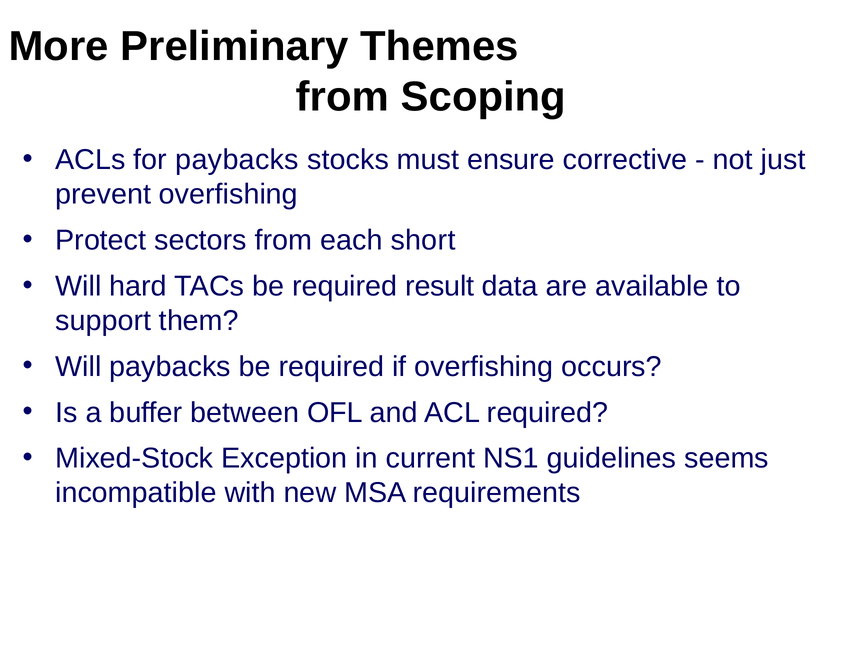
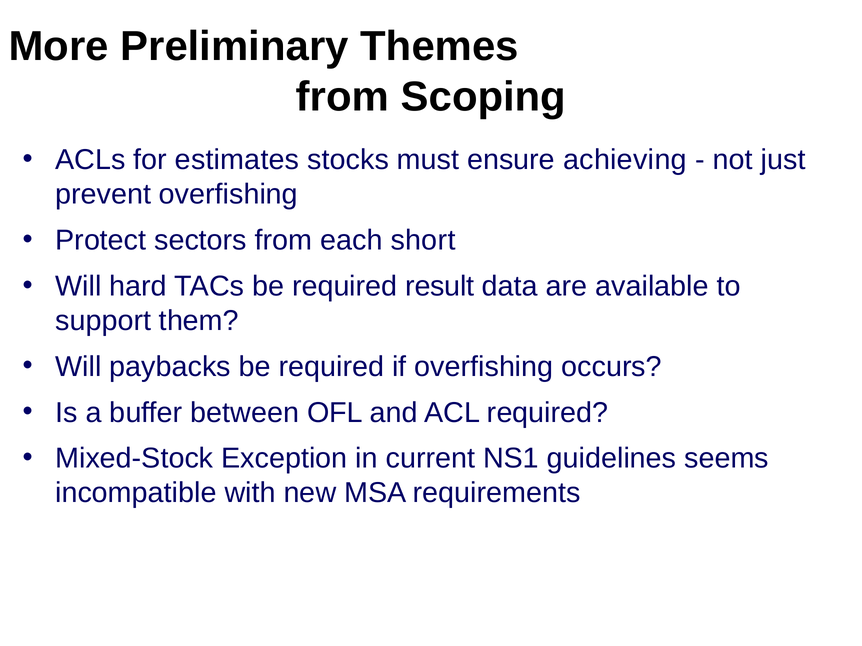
for paybacks: paybacks -> estimates (237, 160)
corrective: corrective -> achieving (625, 160)
